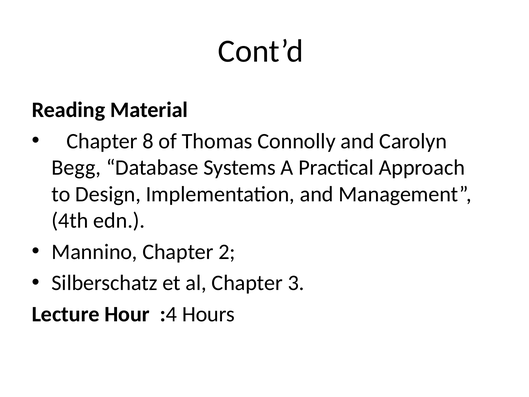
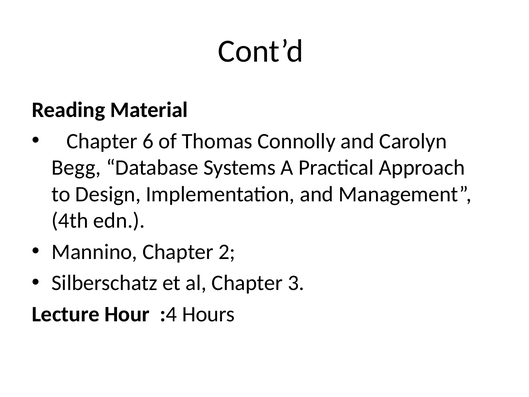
8: 8 -> 6 (148, 141)
